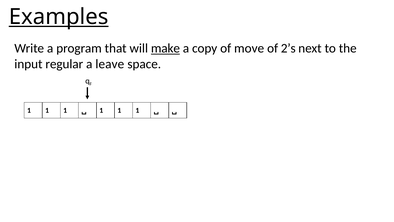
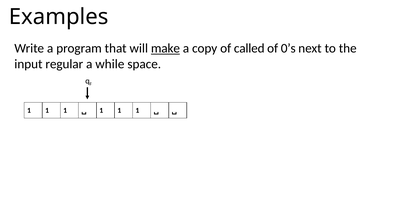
Examples underline: present -> none (59, 17)
move: move -> called (249, 48)
2’s: 2’s -> 0’s (288, 48)
leave: leave -> while (110, 64)
